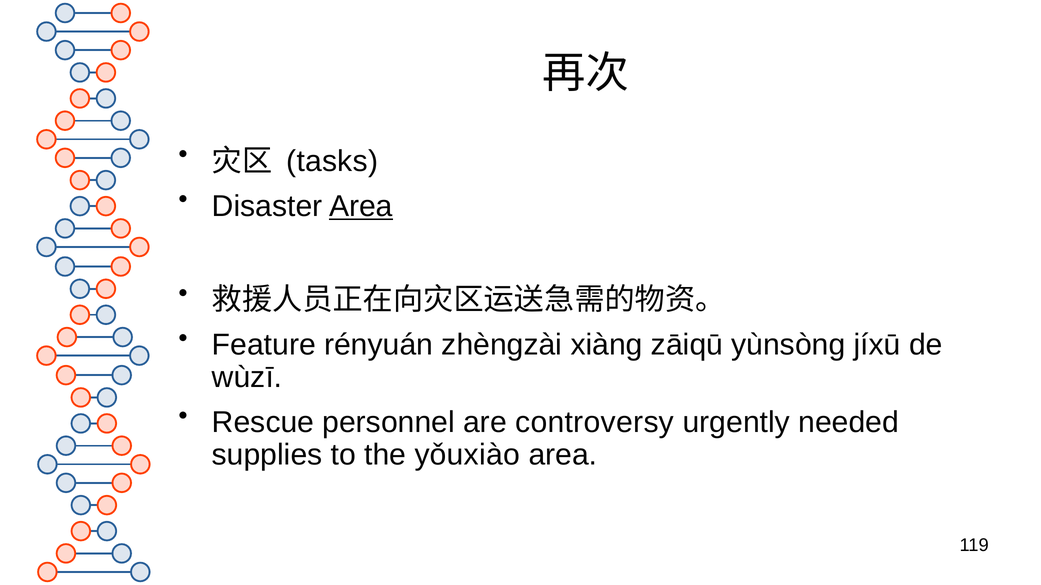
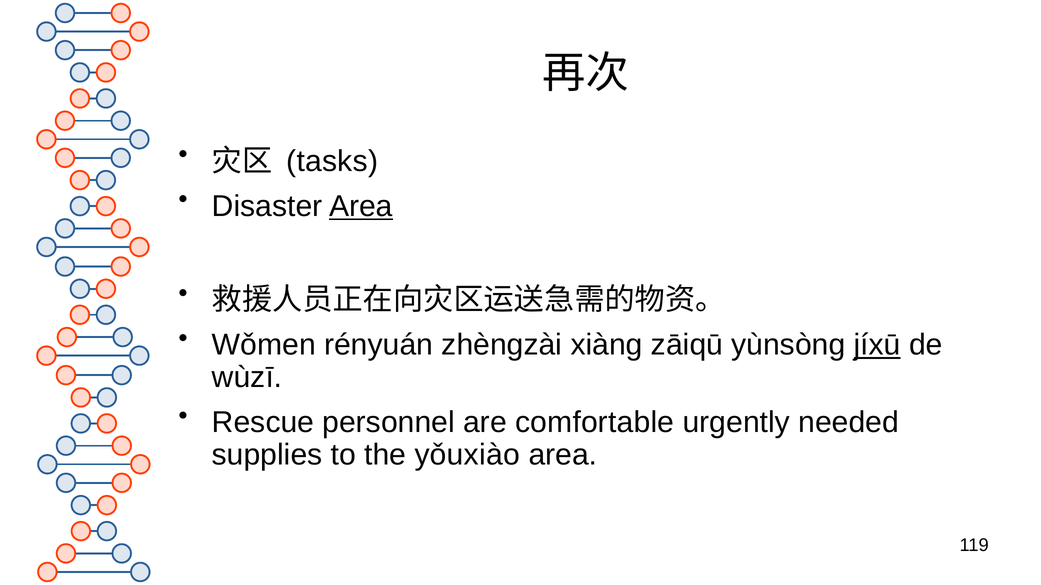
Feature: Feature -> Wǒmen (264, 345)
jíxū underline: none -> present (877, 345)
controversy: controversy -> comfortable (595, 423)
